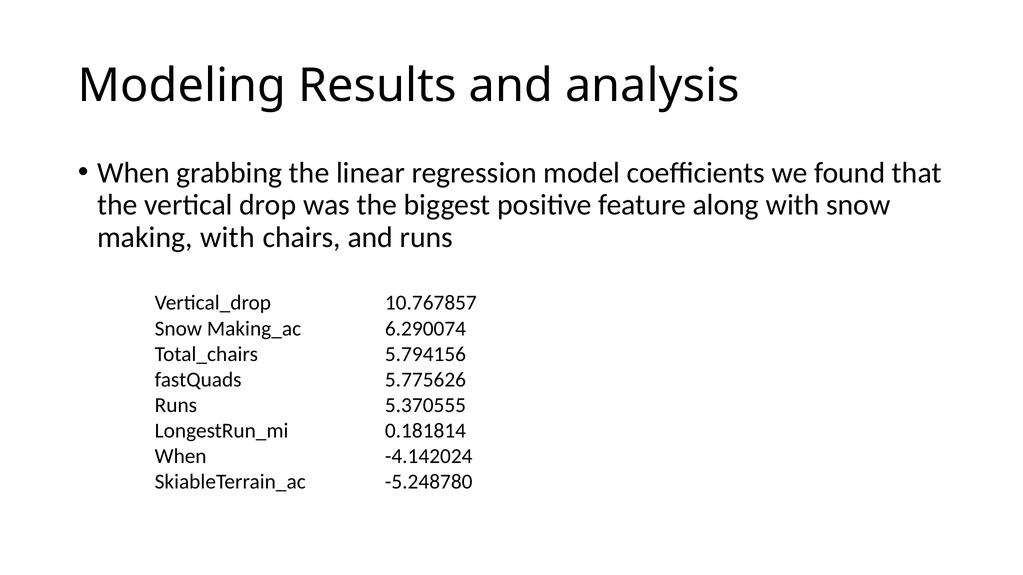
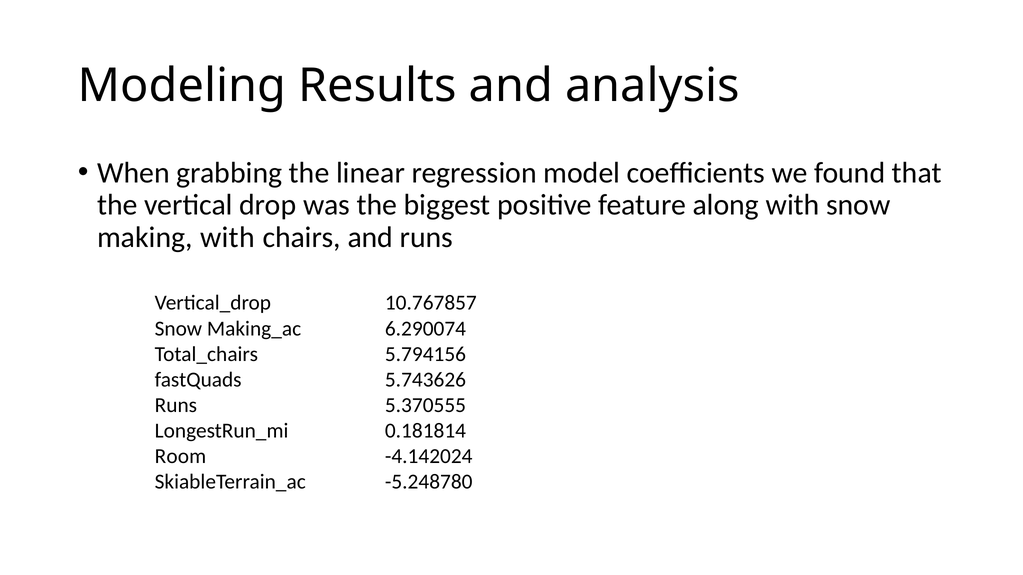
5.775626: 5.775626 -> 5.743626 (425, 380)
When: When -> Room (181, 457)
